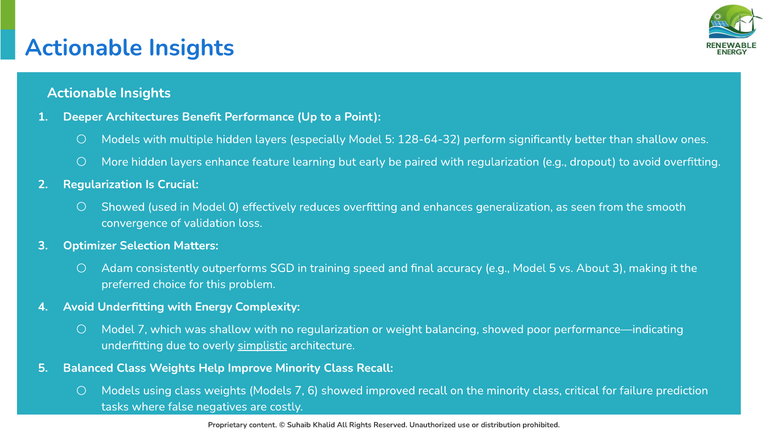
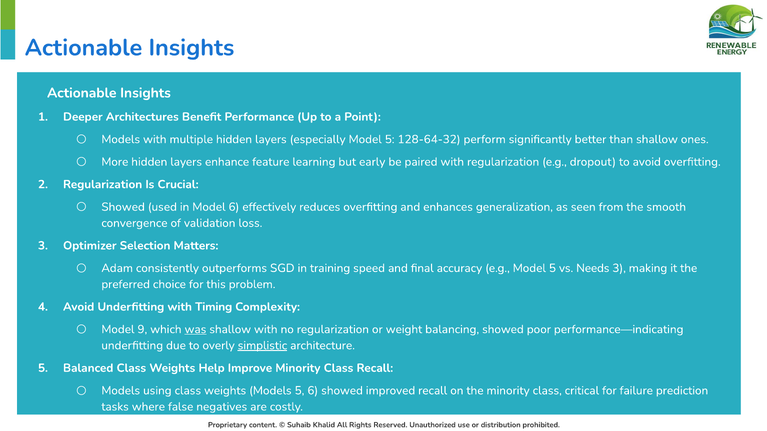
Model 0: 0 -> 6 (234, 207)
About: About -> Needs (593, 268)
Energy: Energy -> Timing (214, 307)
Model 7: 7 -> 9 (142, 330)
was underline: none -> present (195, 330)
Models 7: 7 -> 5 (299, 391)
